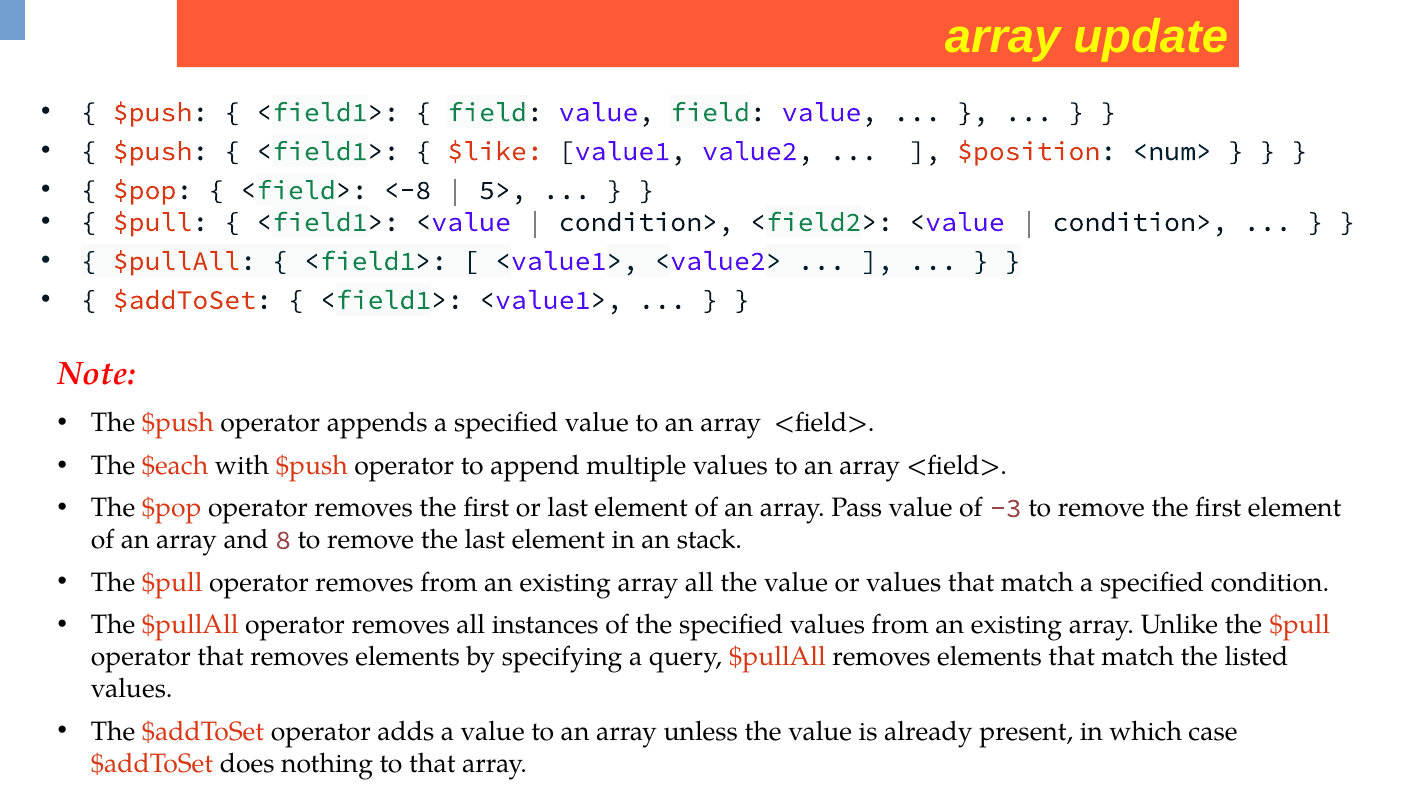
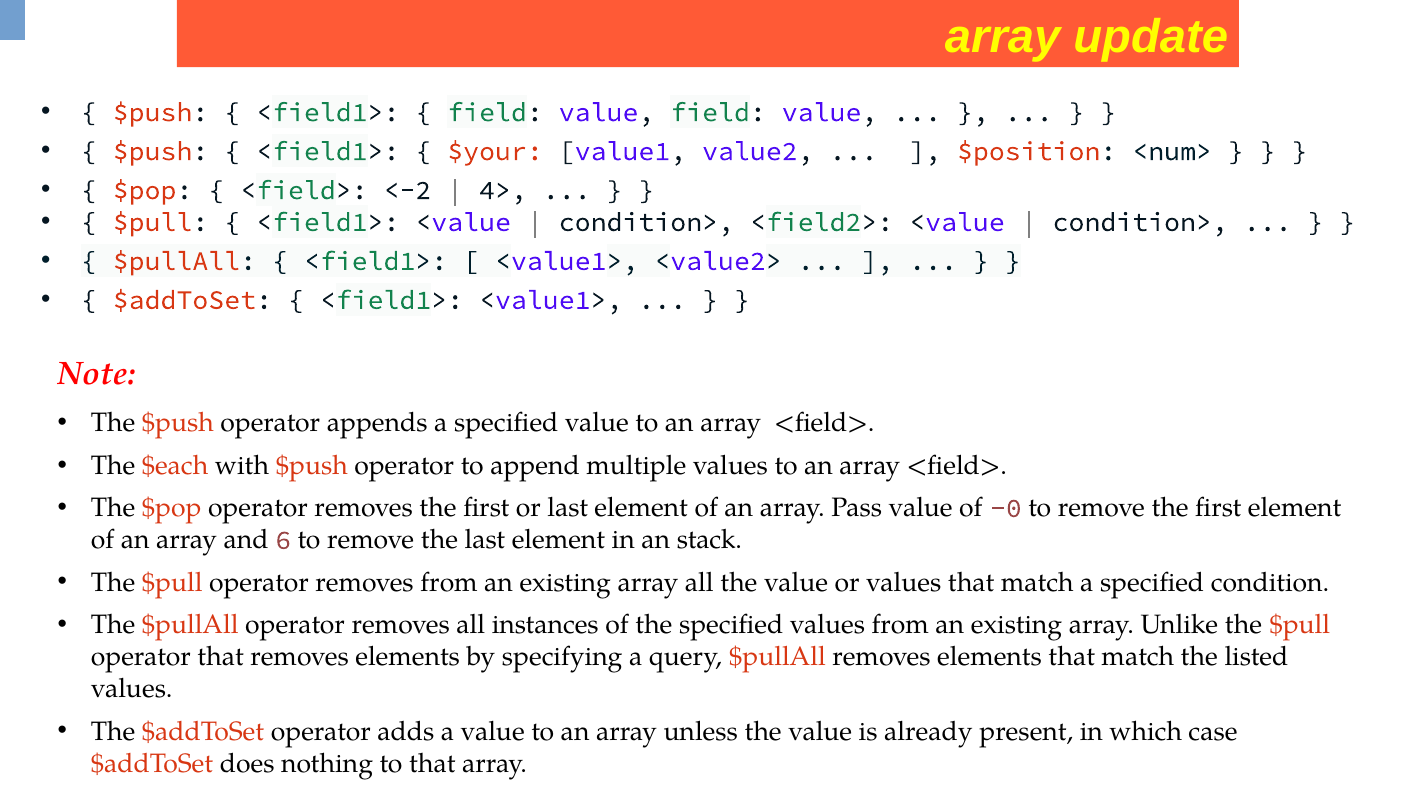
$like: $like -> $your (495, 151)
<-8: <-8 -> <-2 (407, 190)
5>: 5> -> 4> (503, 190)
-3: -3 -> -0 (1006, 508)
8: 8 -> 6 (283, 540)
